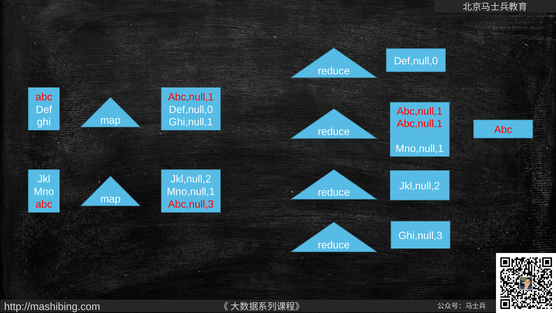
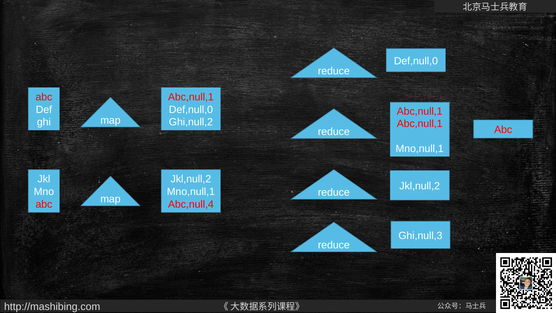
Ghi,null,1: Ghi,null,1 -> Ghi,null,2 (191, 122)
Abc,null,3: Abc,null,3 -> Abc,null,4 (191, 204)
